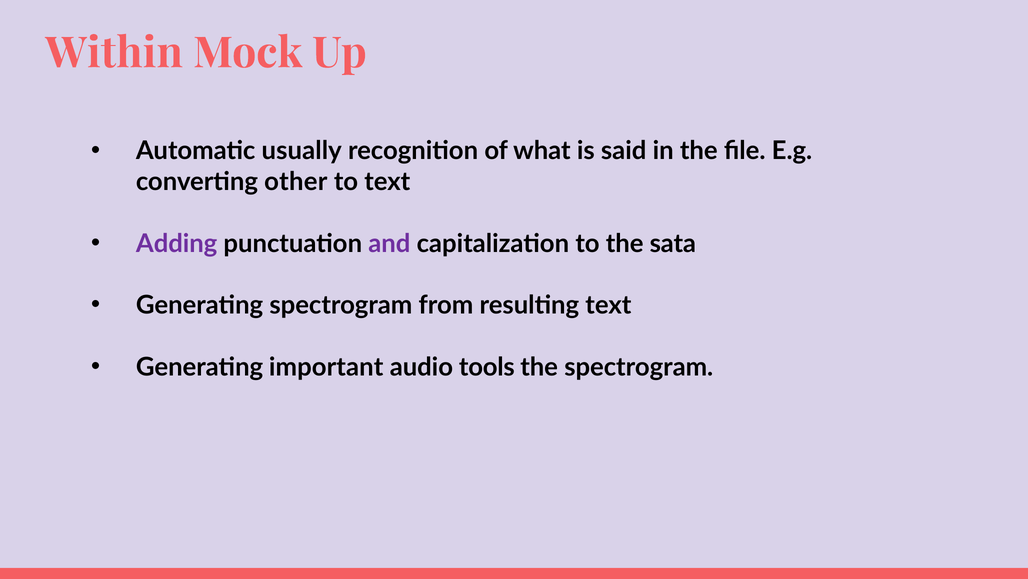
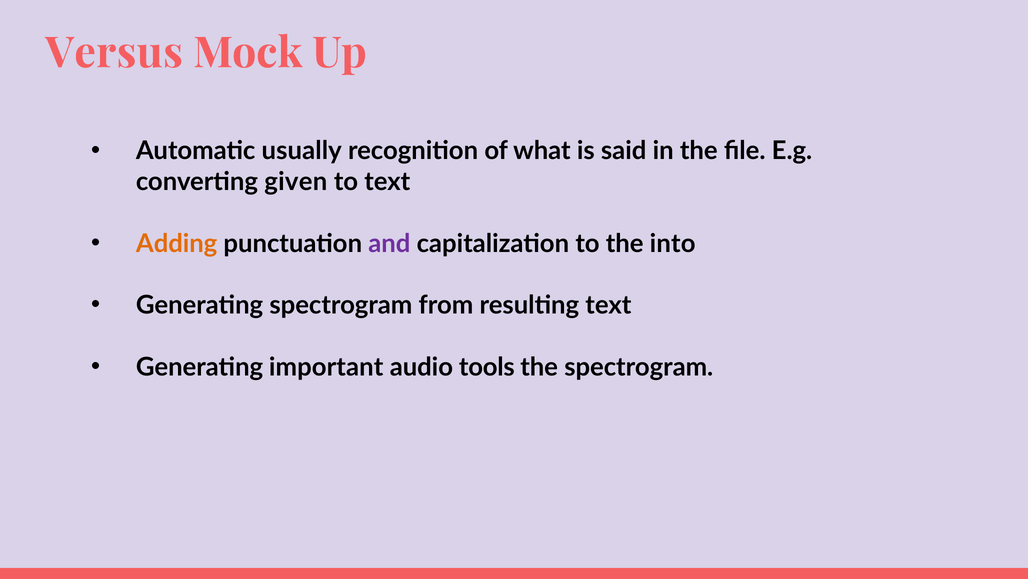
Within: Within -> Versus (114, 53)
other: other -> given (296, 182)
Adding colour: purple -> orange (177, 243)
sata: sata -> into (673, 243)
